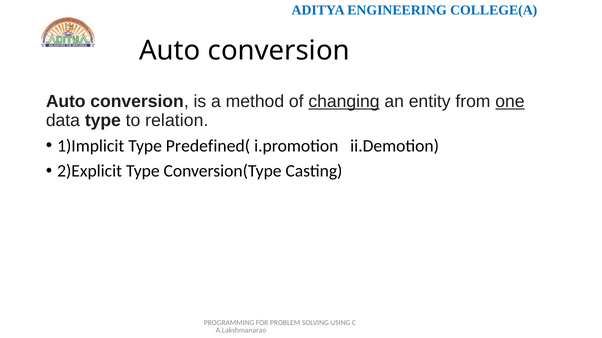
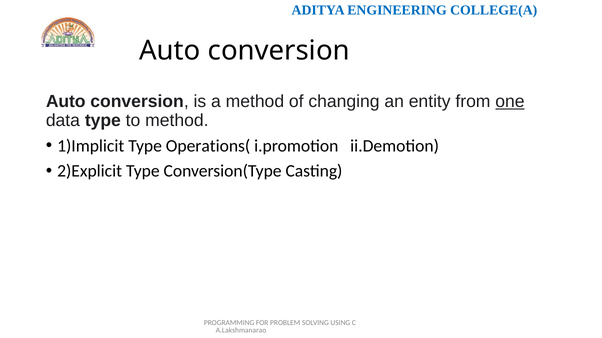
changing underline: present -> none (344, 102)
to relation: relation -> method (177, 121)
Predefined(: Predefined( -> Operations( (208, 146)
